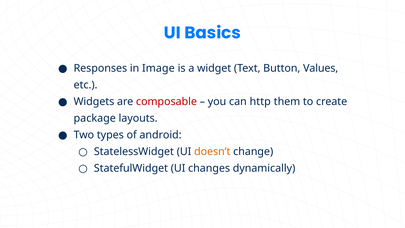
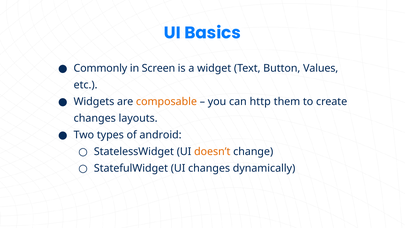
Responses: Responses -> Commonly (100, 68)
Image: Image -> Screen (158, 68)
composable colour: red -> orange (166, 102)
package: package -> changes (95, 118)
